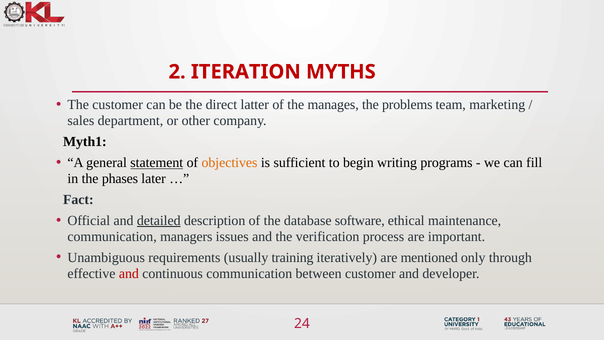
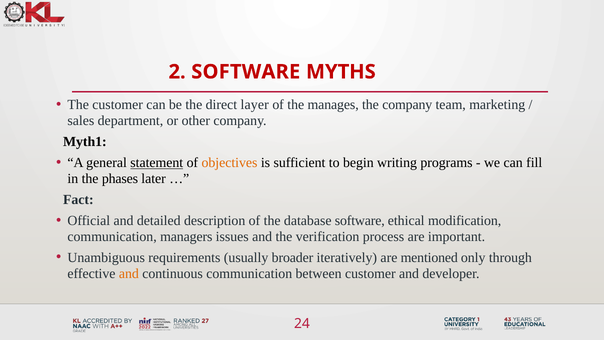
2 ITERATION: ITERATION -> SOFTWARE (246, 72)
latter: latter -> layer (255, 105)
the problems: problems -> company (407, 105)
detailed underline: present -> none (159, 220)
maintenance: maintenance -> modification (465, 220)
training: training -> broader (293, 257)
and colour: red -> orange (129, 273)
